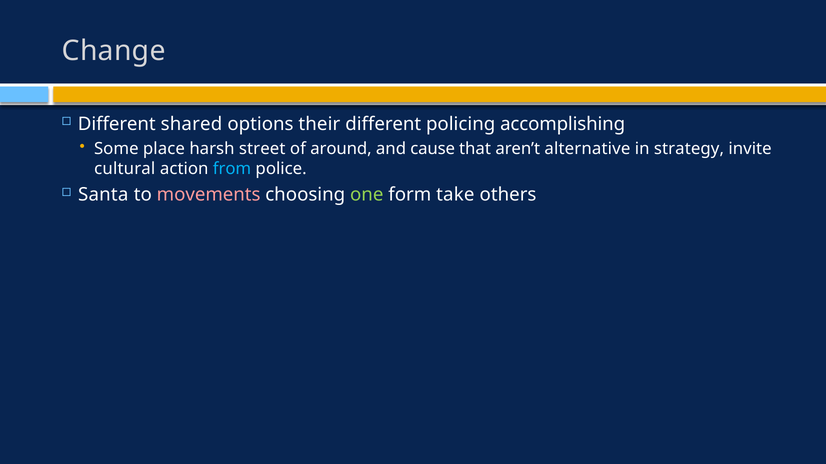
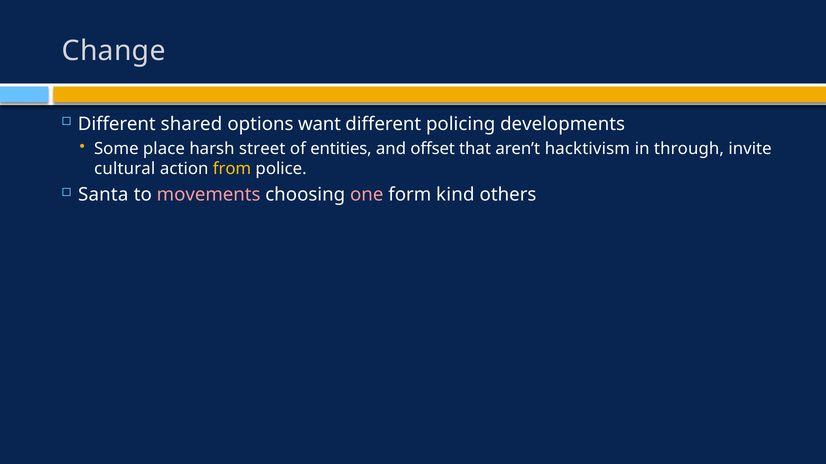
their: their -> want (320, 124)
accomplishing: accomplishing -> developments (563, 124)
around: around -> entities (341, 149)
cause: cause -> offset (433, 149)
alternative: alternative -> hacktivism (587, 149)
strategy: strategy -> through (689, 149)
from colour: light blue -> yellow (232, 169)
one colour: light green -> pink (367, 195)
take: take -> kind (455, 195)
